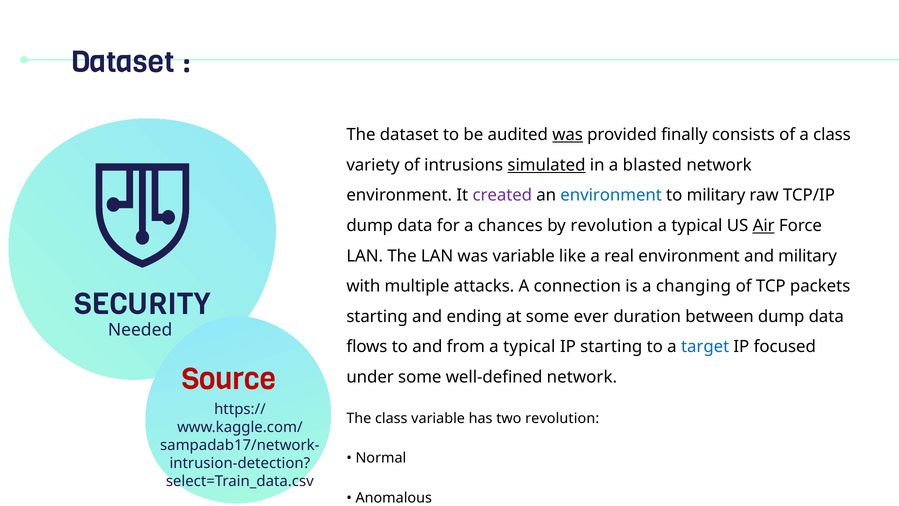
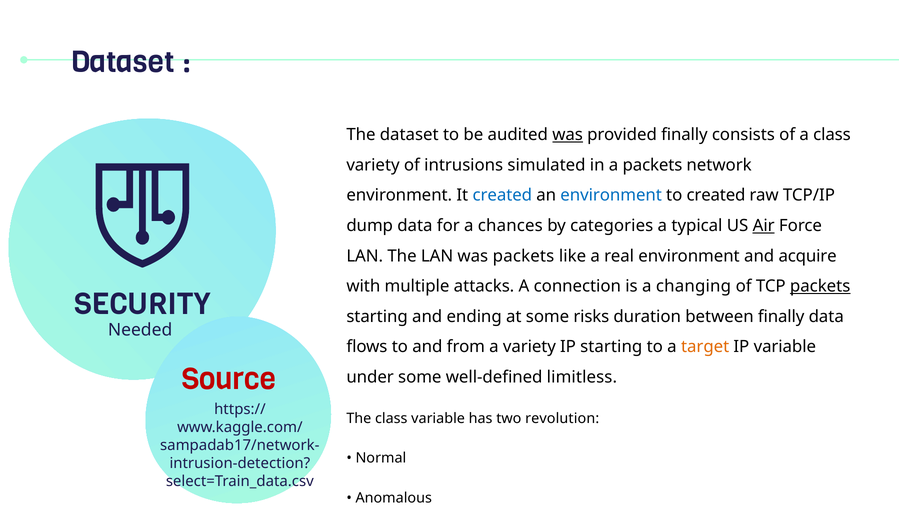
simulated underline: present -> none (547, 165)
a blasted: blasted -> packets (652, 165)
created colour: purple -> blue (502, 195)
to military: military -> created (716, 195)
by revolution: revolution -> categories (612, 226)
variable: variable -> packets (524, 256)
and military: military -> acquire (808, 256)
packets underline: none -> present (820, 286)
ever: ever -> risks (591, 316)
between dump: dump -> finally (781, 316)
typical: typical -> variety (529, 347)
target colour: blue -> orange (705, 347)
IP focused: focused -> variable (785, 347)
network: network -> limitless (582, 377)
